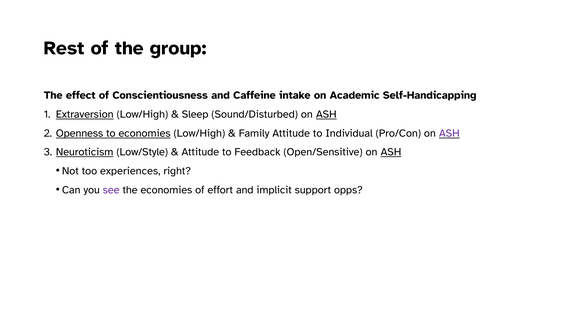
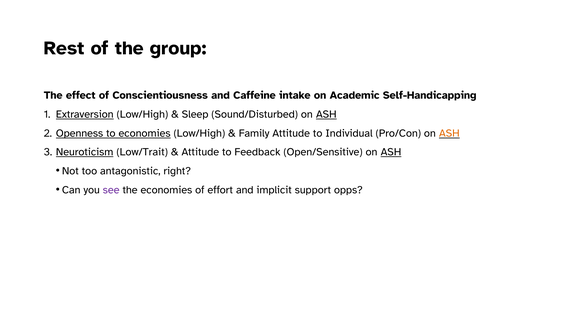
ASH colour: purple -> orange (449, 133)
Low/Style: Low/Style -> Low/Trait (142, 152)
experiences: experiences -> antagonistic (130, 171)
